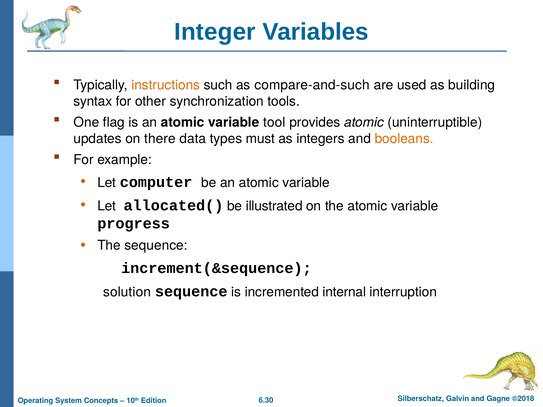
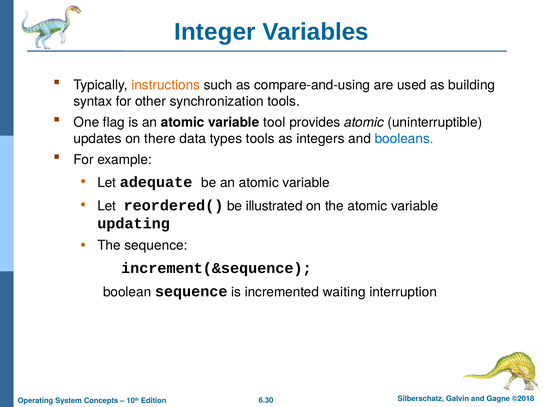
compare-and-such: compare-and-such -> compare-and-using (312, 85)
types must: must -> tools (260, 139)
booleans colour: orange -> blue (404, 139)
computer: computer -> adequate (156, 182)
allocated(: allocated( -> reordered( (173, 206)
progress: progress -> updating (134, 224)
solution: solution -> boolean (127, 292)
internal: internal -> waiting (344, 292)
